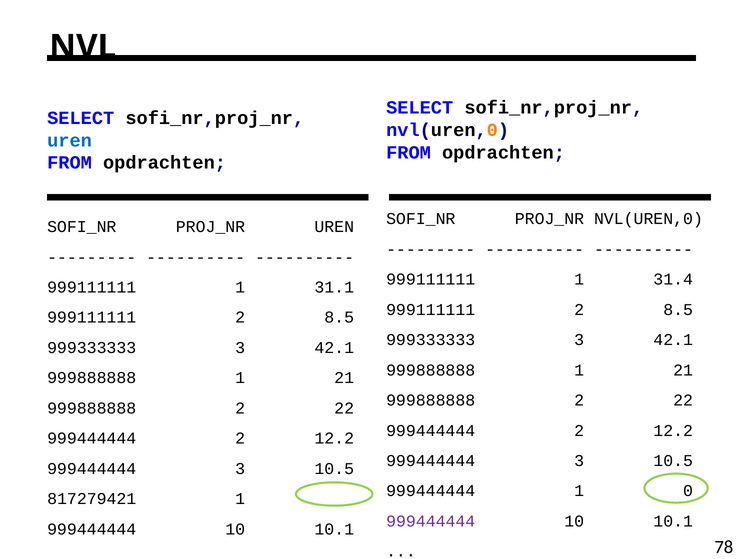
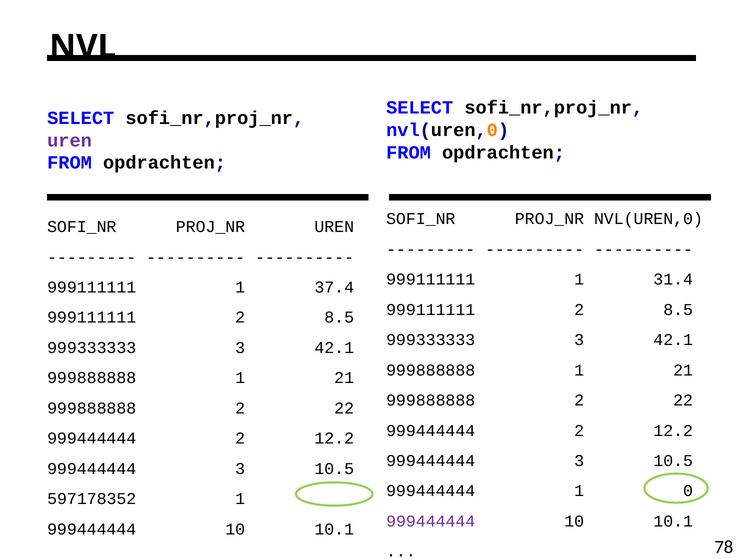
uren colour: blue -> purple (70, 140)
31.1: 31.1 -> 37.4 (334, 287)
817279421: 817279421 -> 597178352 (92, 499)
